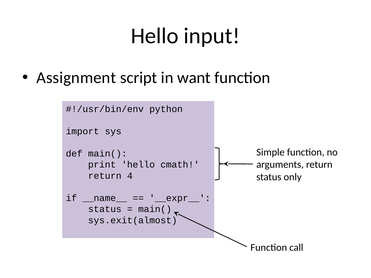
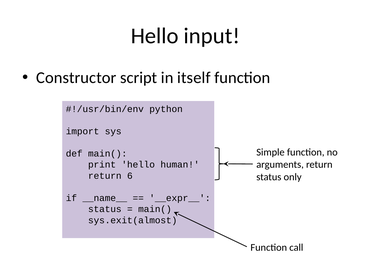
Assignment: Assignment -> Constructor (76, 78)
want: want -> itself (194, 78)
cmath: cmath -> human (180, 165)
4: 4 -> 6 (130, 176)
